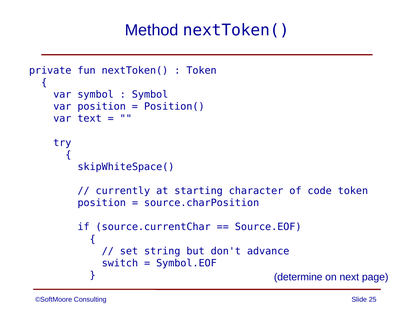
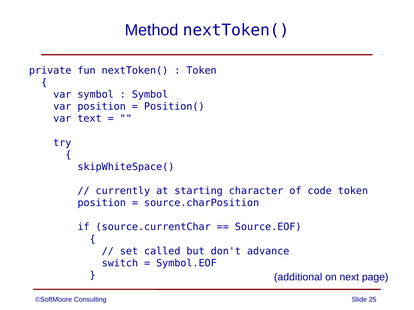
string: string -> called (162, 251)
determine: determine -> additional (298, 277)
